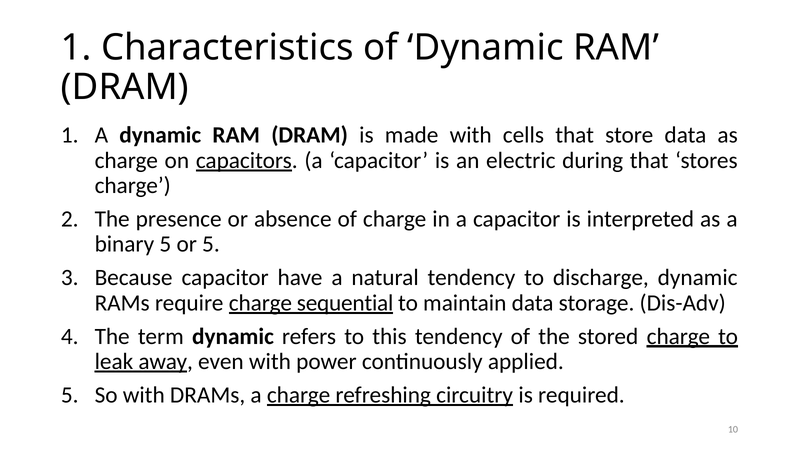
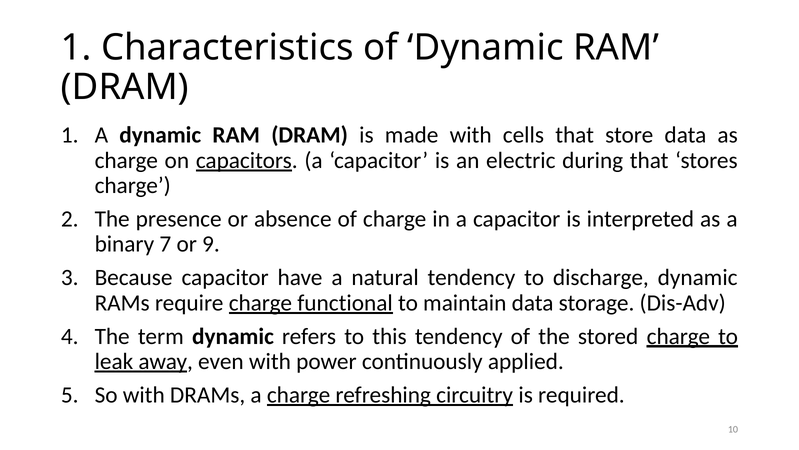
binary 5: 5 -> 7 (165, 244)
or 5: 5 -> 9 (211, 244)
sequential: sequential -> functional (345, 302)
